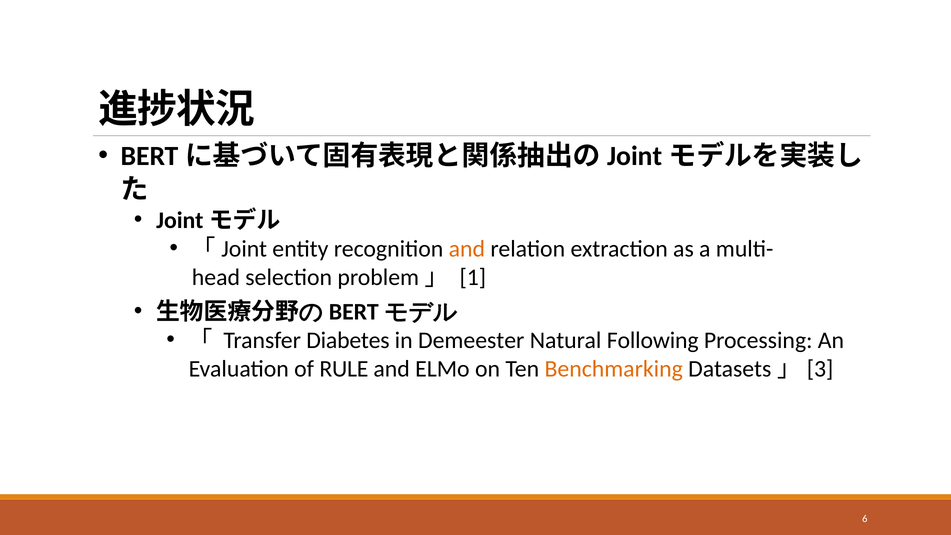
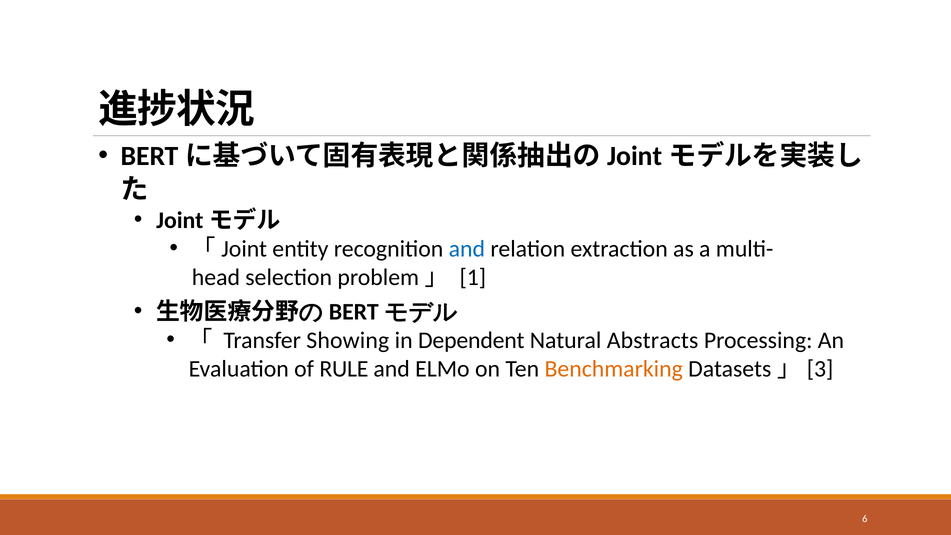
and colour: orange -> blue (467, 249)
Diabetes: Diabetes -> Showing (348, 340)
Demeester: Demeester -> Dependent (471, 340)
Following: Following -> Abstracts (653, 340)
